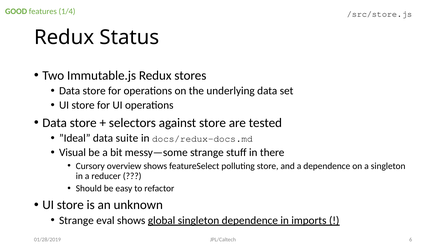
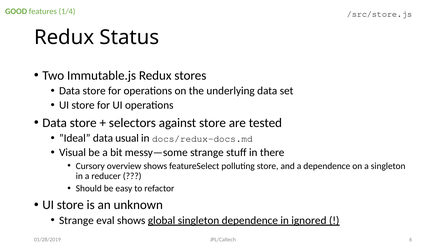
suite: suite -> usual (127, 138)
imports: imports -> ignored (309, 220)
